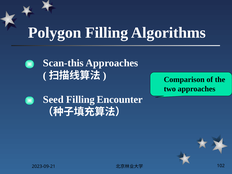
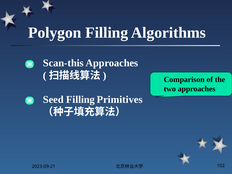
Encounter: Encounter -> Primitives (120, 100)
